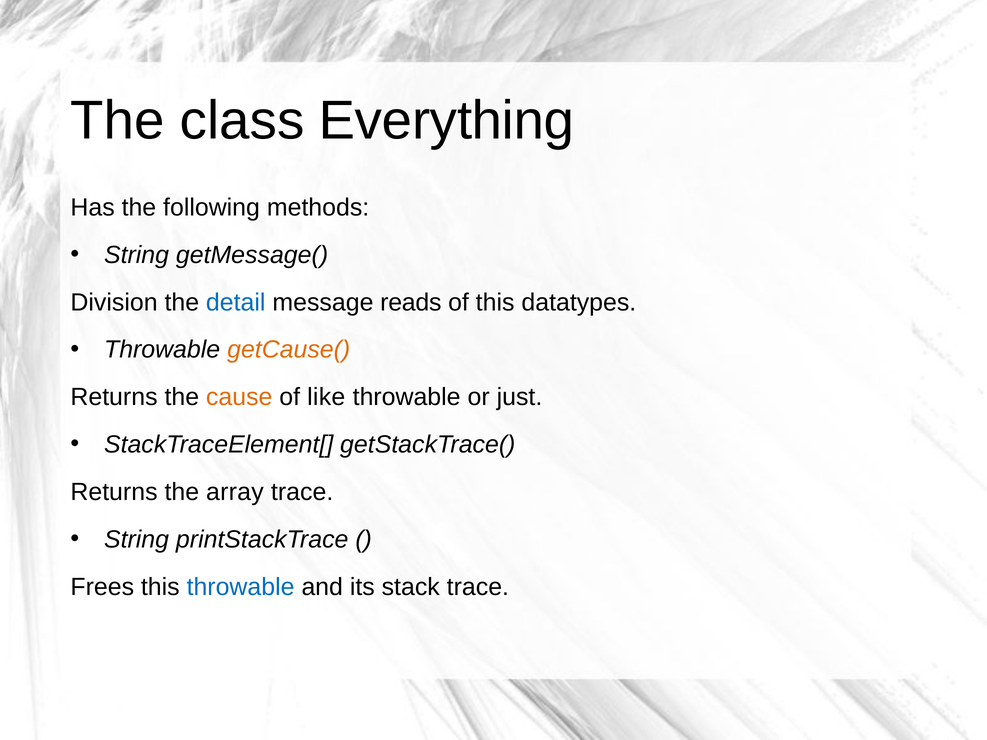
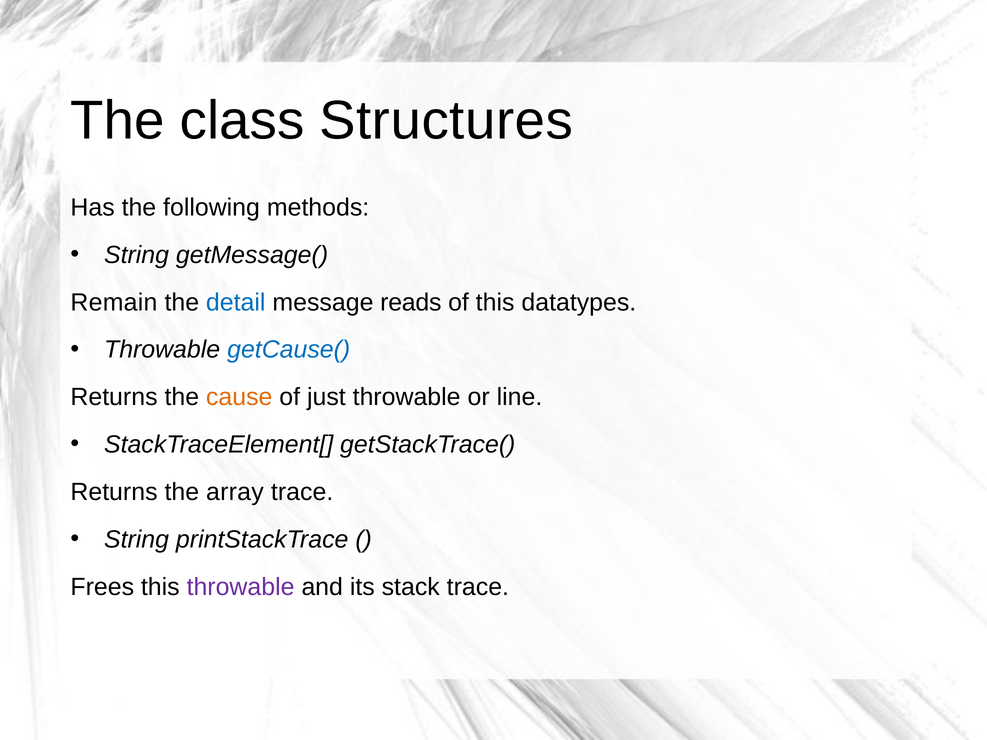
Everything: Everything -> Structures (446, 121)
Division: Division -> Remain (114, 302)
getCause( colour: orange -> blue (289, 350)
like: like -> just (326, 397)
just: just -> line (519, 397)
throwable colour: blue -> purple (241, 587)
